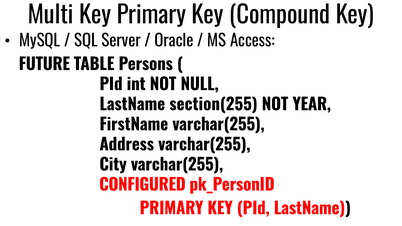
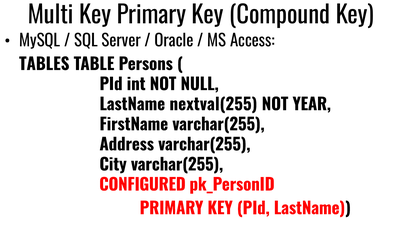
FUTURE: FUTURE -> TABLES (44, 65)
section(255: section(255 -> nextval(255 (213, 105)
